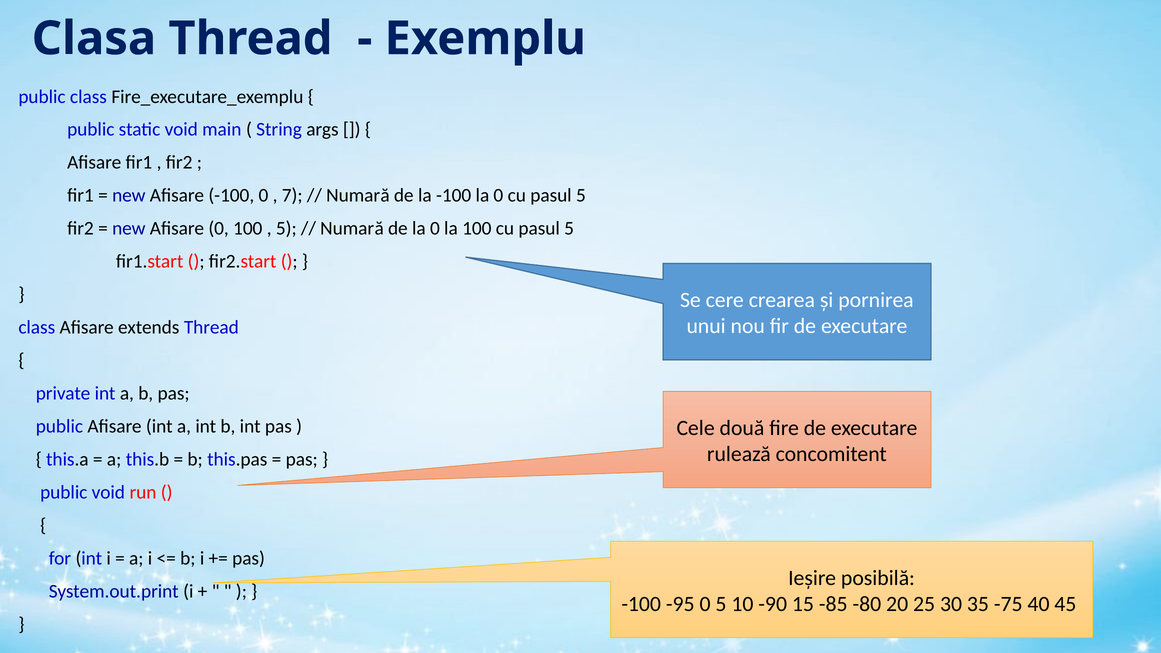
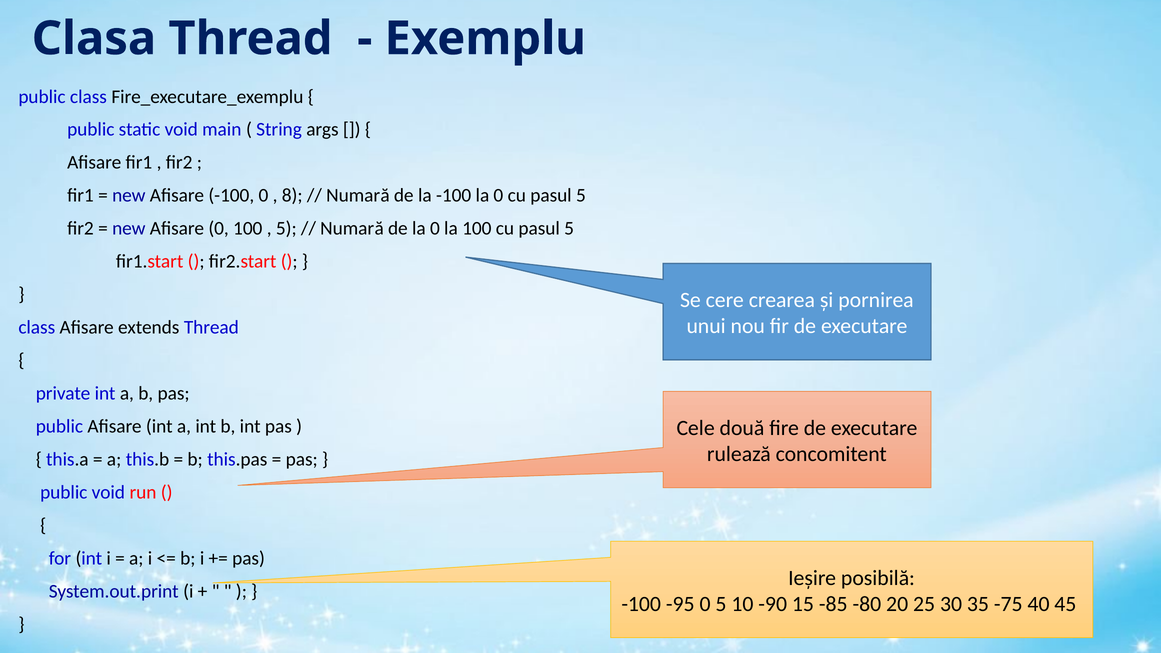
7: 7 -> 8 (292, 196)
